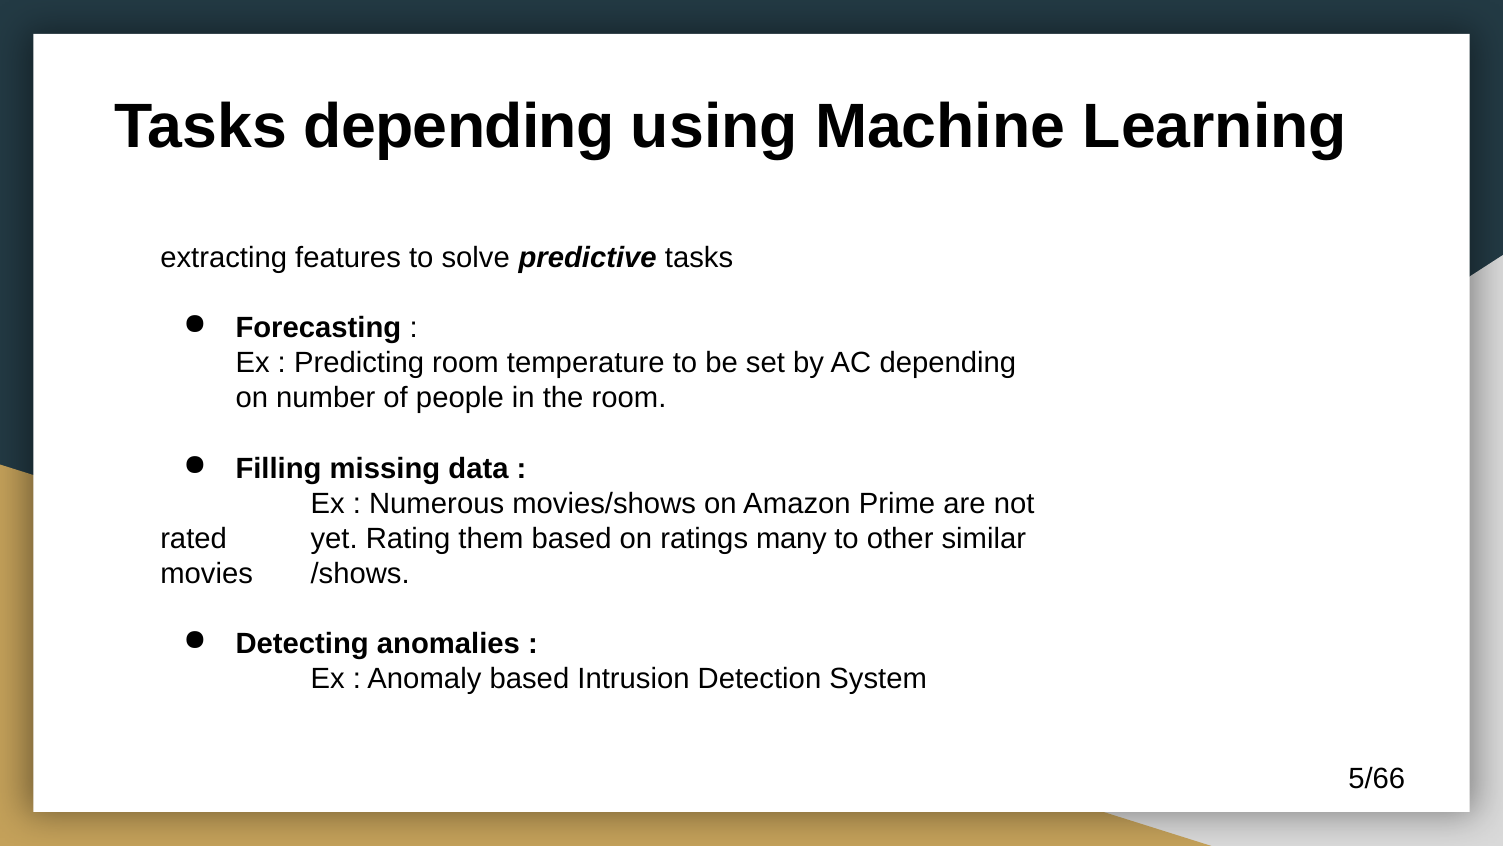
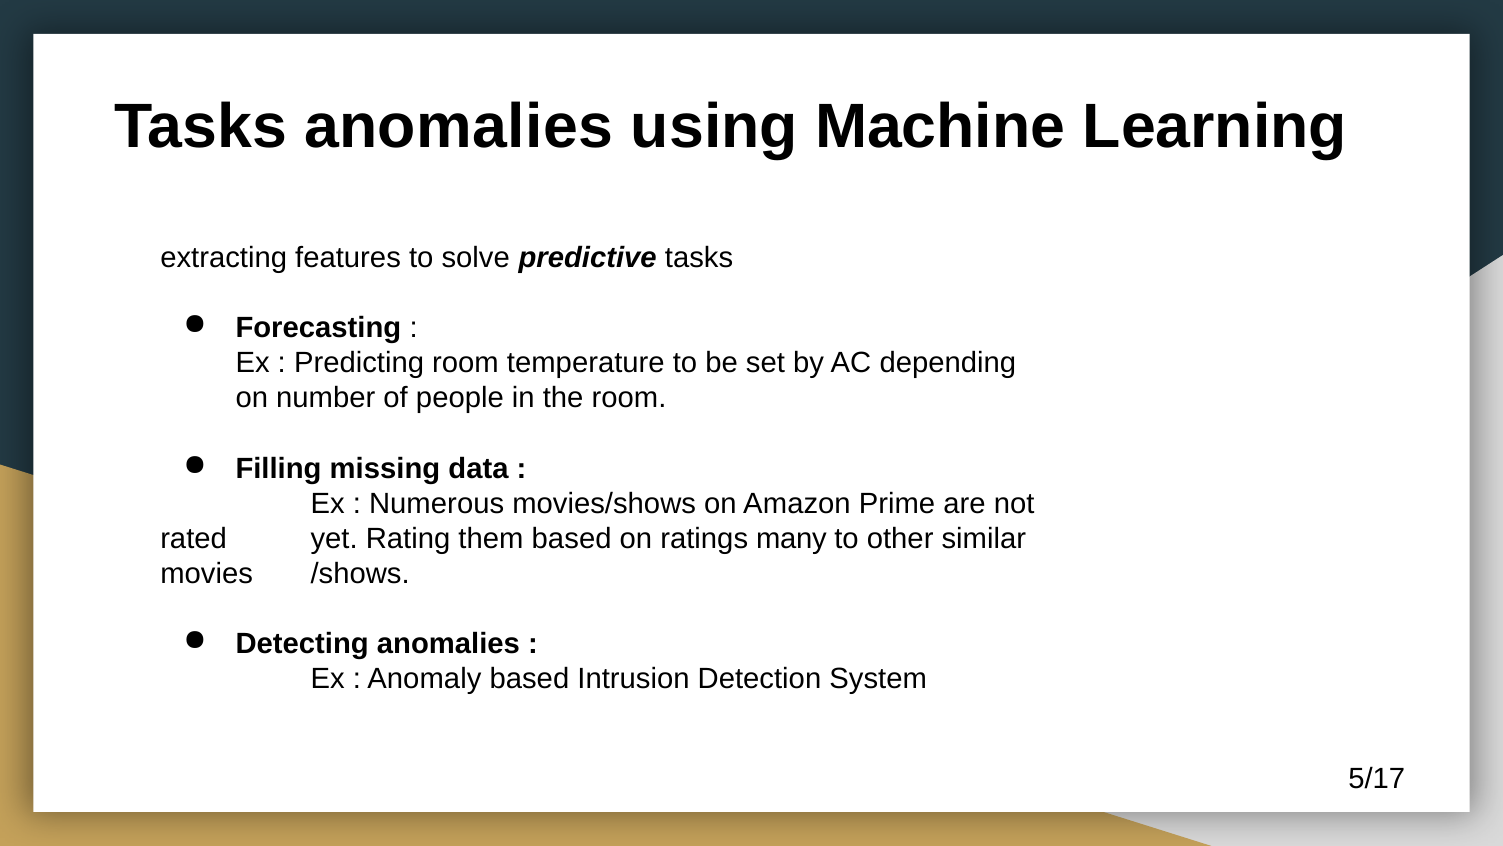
Tasks depending: depending -> anomalies (459, 126)
5/66: 5/66 -> 5/17 (1377, 779)
